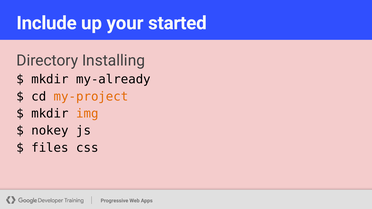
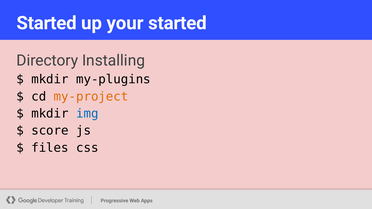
Include: Include -> Started (47, 23)
my-already: my-already -> my-plugins (113, 79)
img colour: orange -> blue (87, 114)
nokey: nokey -> score (50, 131)
